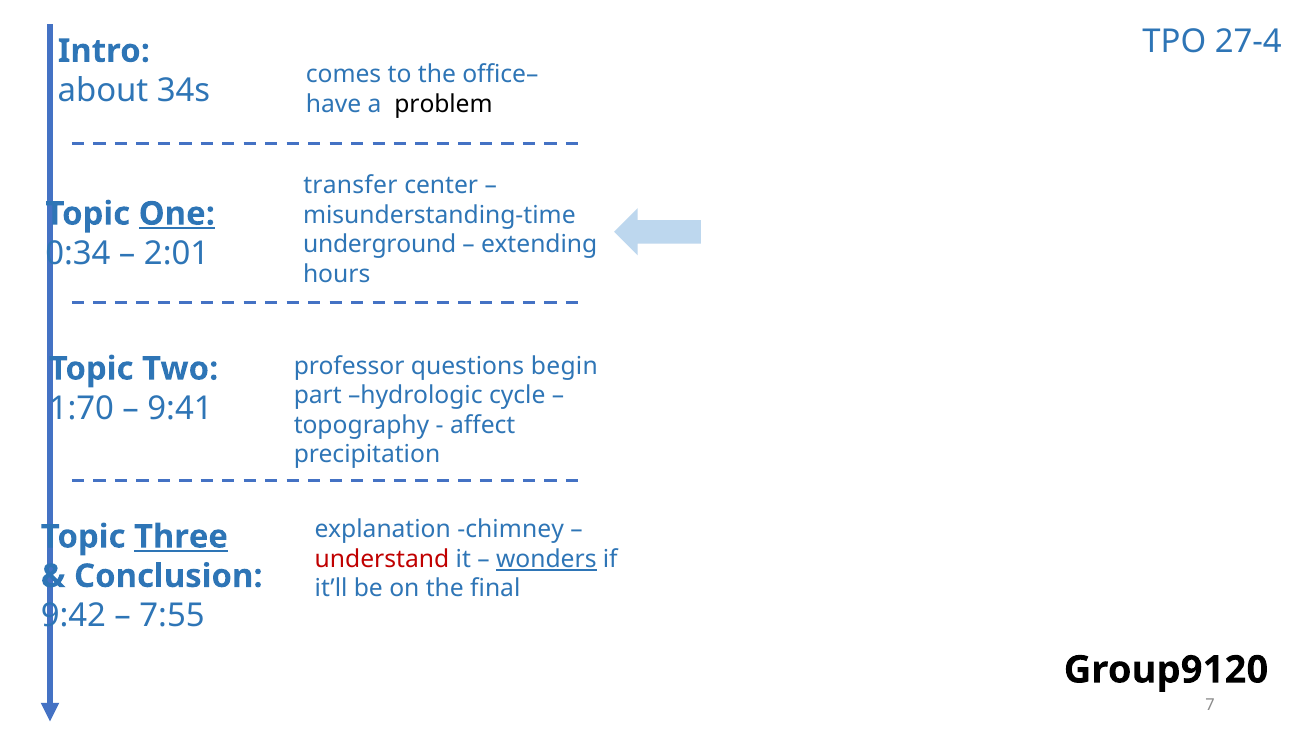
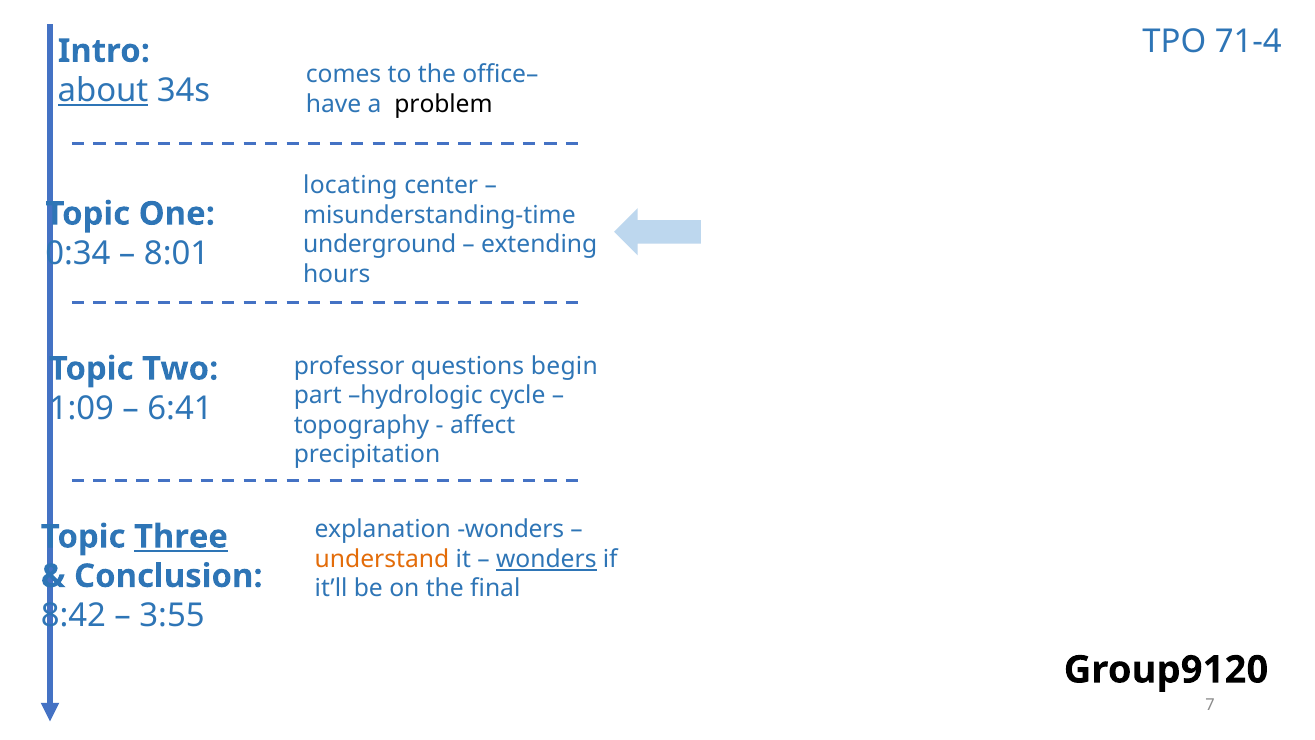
27-4: 27-4 -> 71-4 (1248, 41)
about underline: none -> present (103, 90)
transfer: transfer -> locating (350, 185)
One underline: present -> none (177, 214)
2:01: 2:01 -> 8:01 (177, 253)
1:70: 1:70 -> 1:09 (81, 408)
9:41: 9:41 -> 6:41 (180, 408)
explanation chimney: chimney -> wonders (511, 529)
understand colour: red -> orange (382, 559)
9:42: 9:42 -> 8:42 (73, 615)
7:55: 7:55 -> 3:55 (172, 615)
